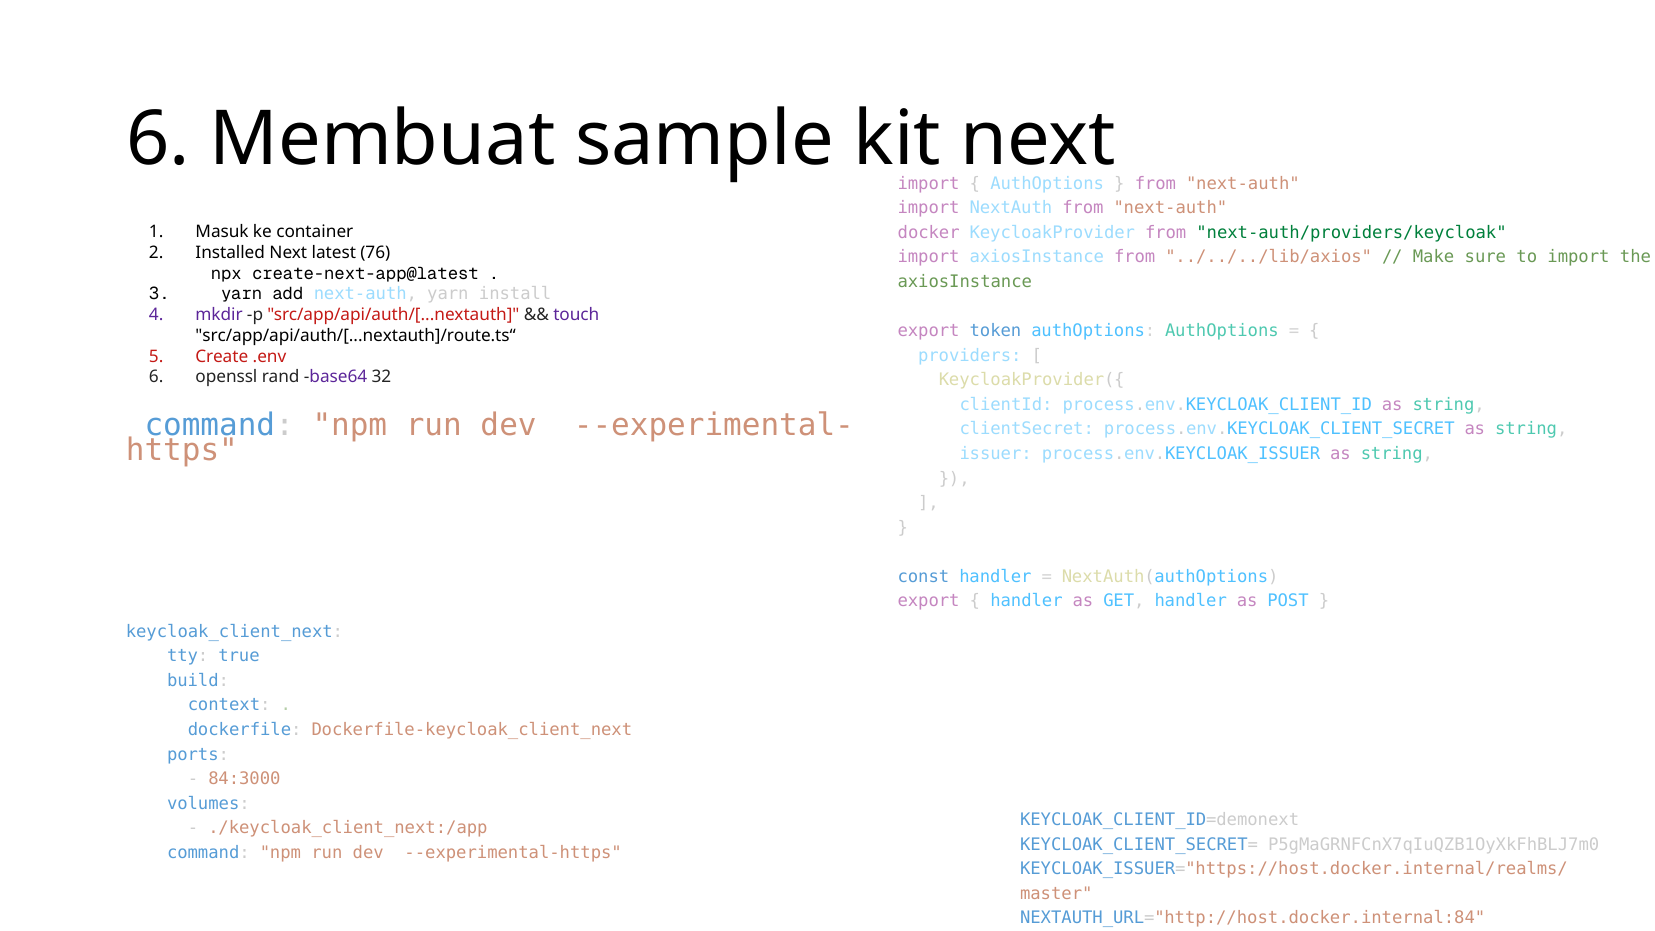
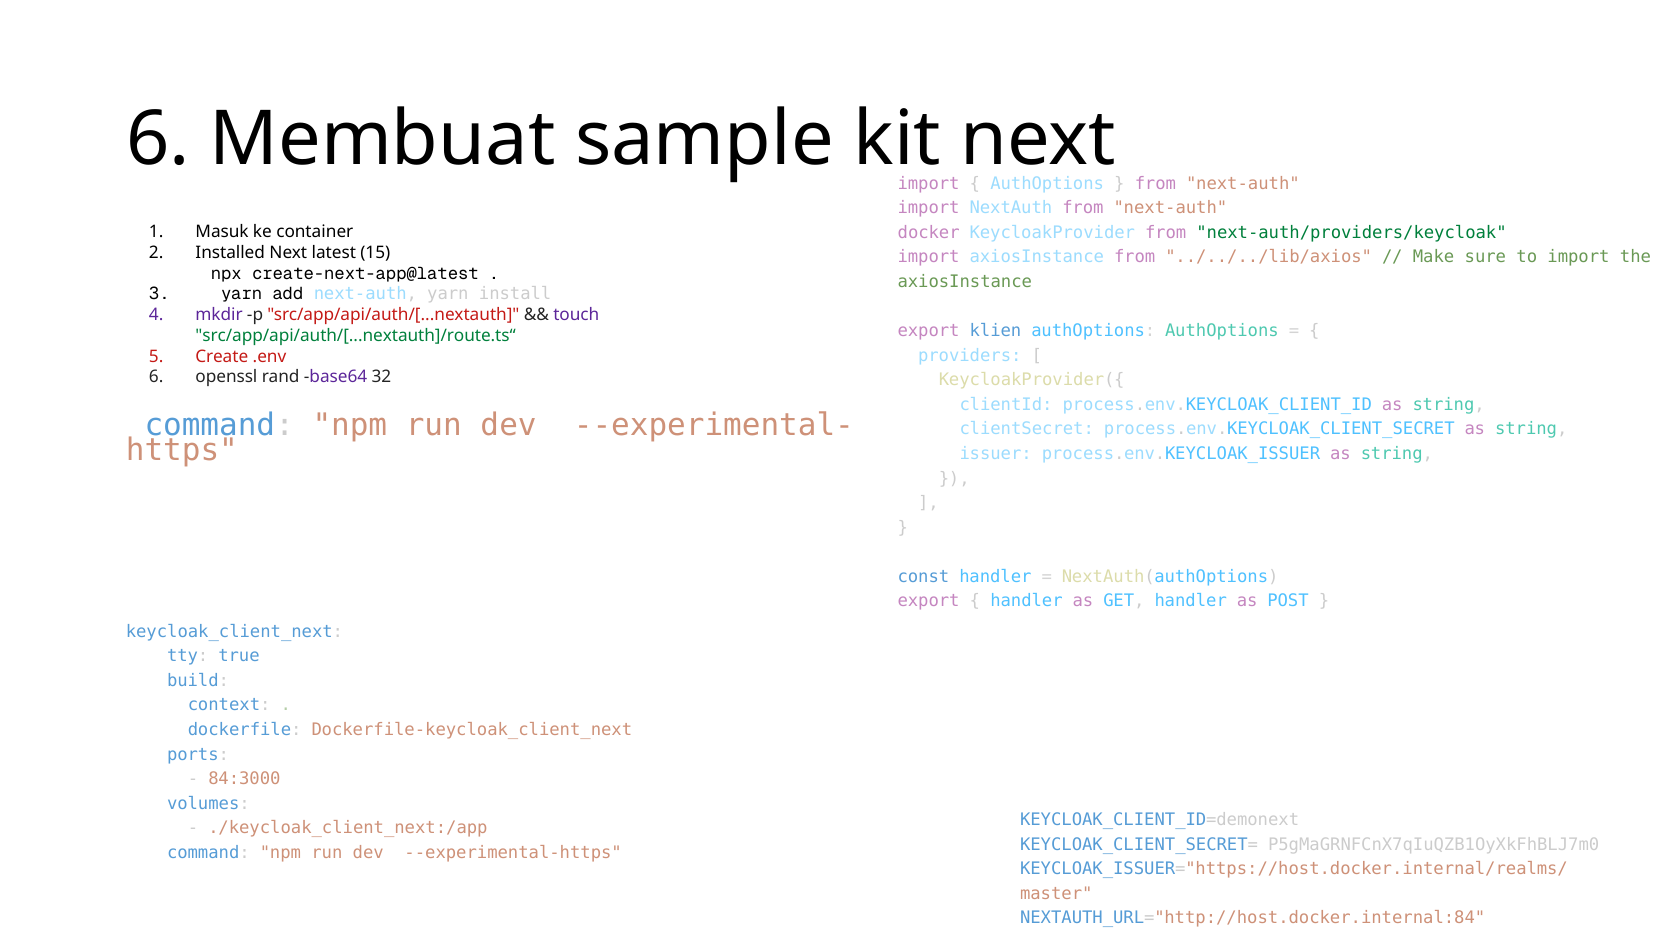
76: 76 -> 15 (375, 253)
token: token -> klien (995, 331)
src/app/api/auth/[...nextauth]/route.ts“ colour: black -> green (356, 336)
